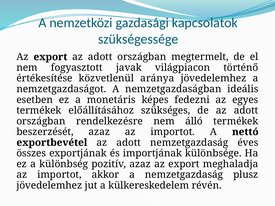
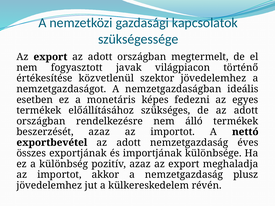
aránya: aránya -> szektor (157, 78)
